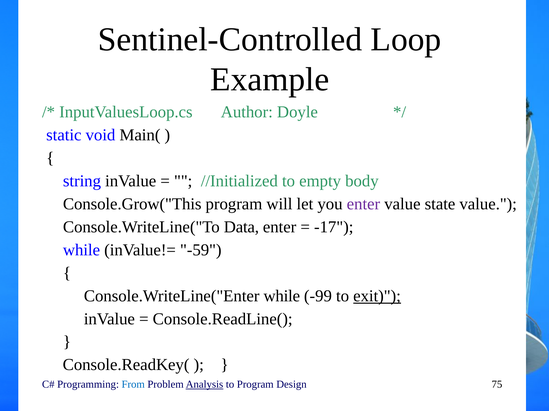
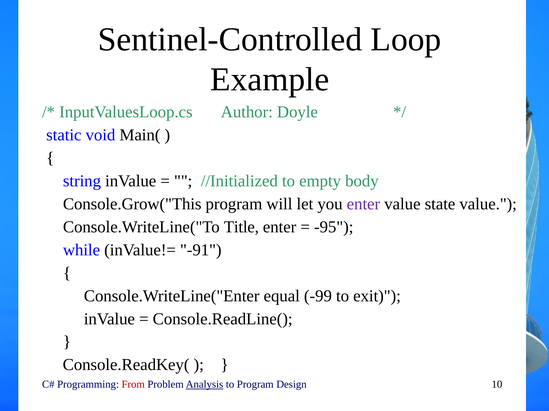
Data: Data -> Title (241, 227)
-17: -17 -> -95 (334, 227)
-59: -59 -> -91 (201, 250)
Console.WriteLine("Enter while: while -> equal (282, 296)
exit underline: present -> none (377, 296)
From colour: blue -> red (133, 385)
75: 75 -> 10 (497, 385)
